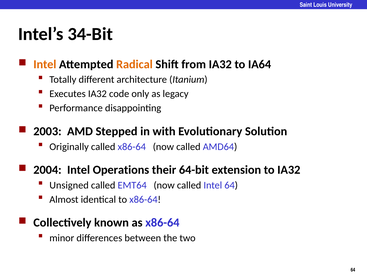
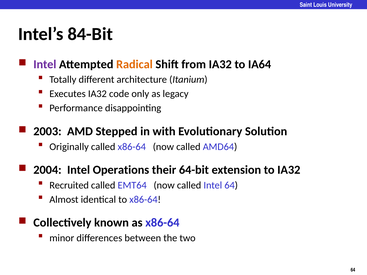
34-Bit: 34-Bit -> 84-Bit (90, 34)
Intel colour: orange -> purple (45, 64)
Unsigned: Unsigned -> Recruited (69, 185)
